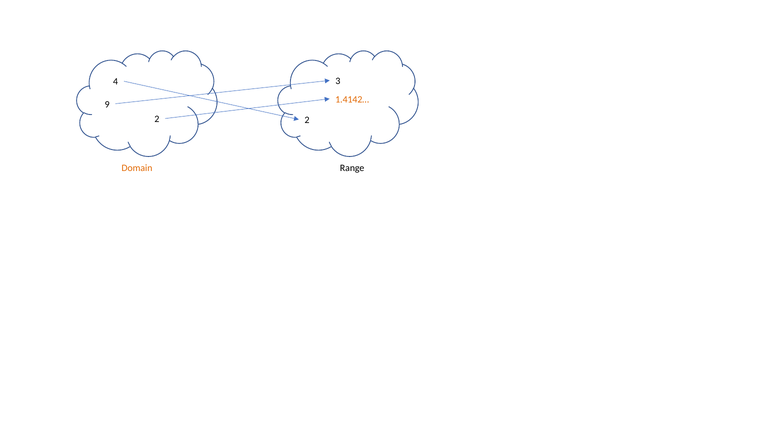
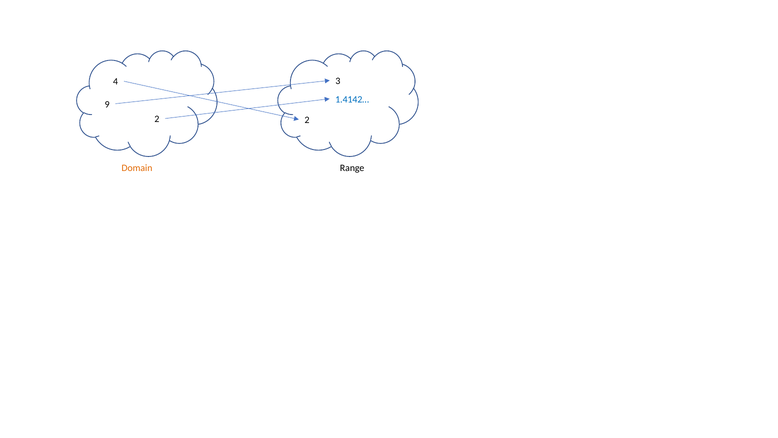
1.4142… colour: orange -> blue (352, 99)
